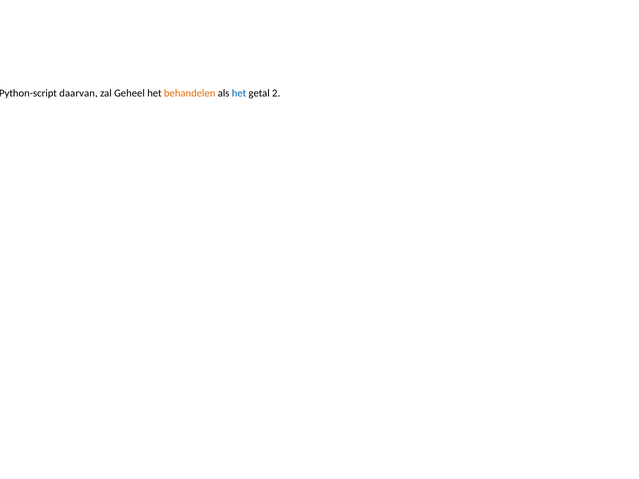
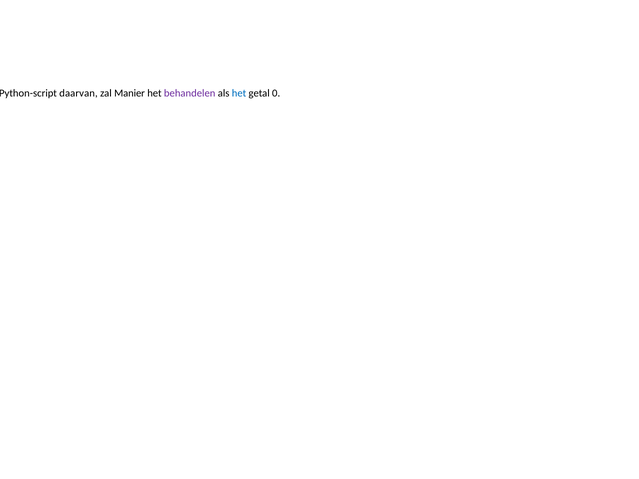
Geheel: Geheel -> Manier (130, 93)
behandelen colour: orange -> purple (190, 93)
2: 2 -> 0 (276, 93)
